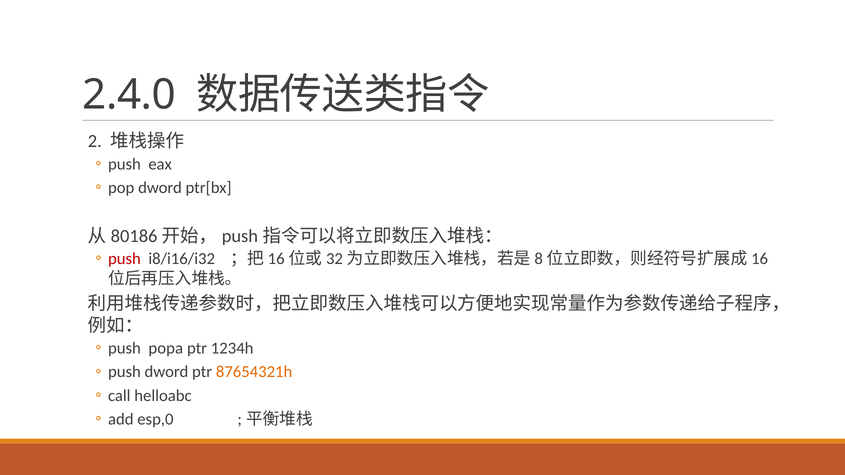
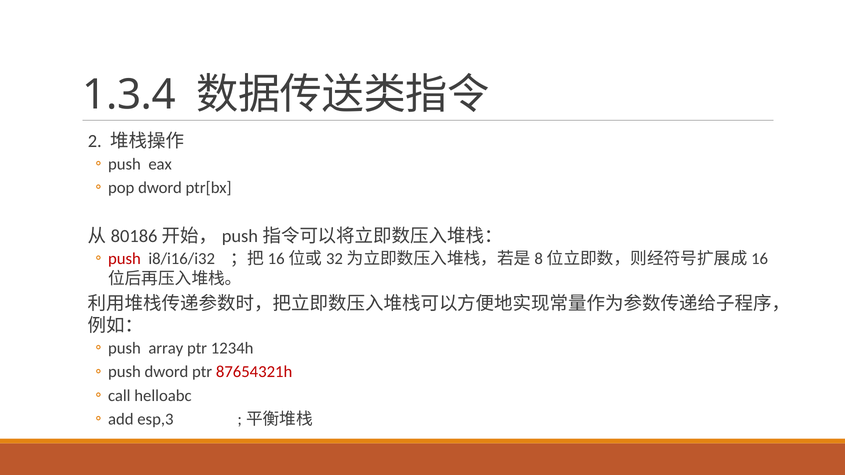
2.4.0: 2.4.0 -> 1.3.4 (129, 95)
popa: popa -> array (166, 349)
87654321h colour: orange -> red (254, 372)
esp,0: esp,0 -> esp,3 (155, 419)
